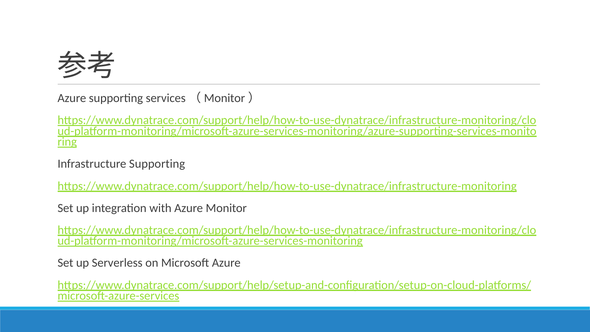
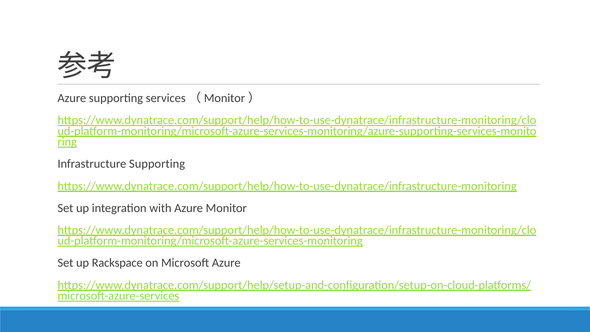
Serverless: Serverless -> Rackspace (117, 263)
